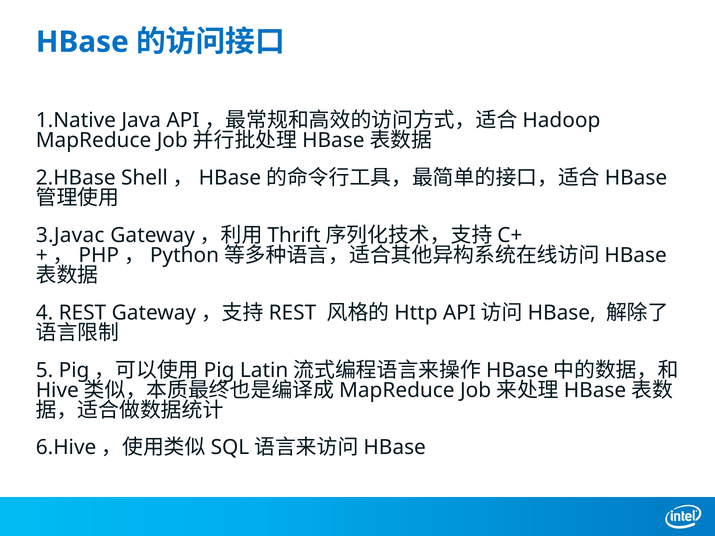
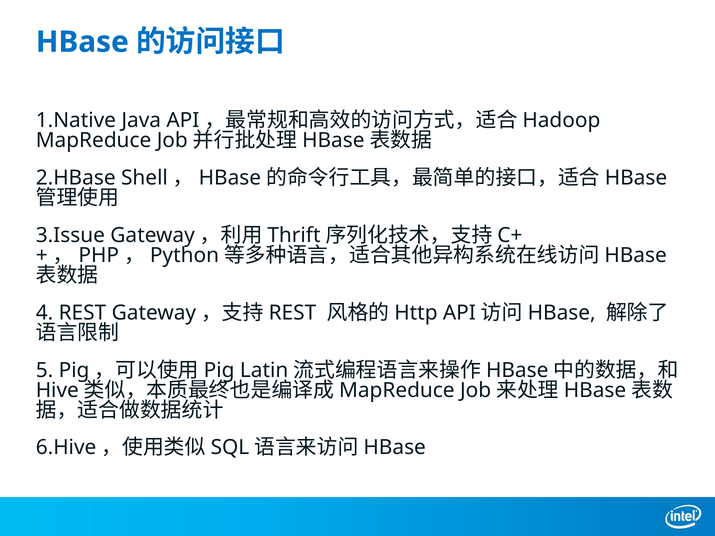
3.Javac: 3.Javac -> 3.Issue (70, 235)
